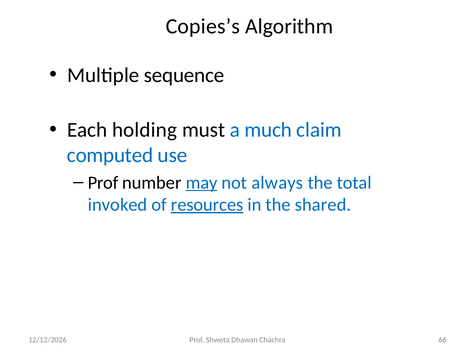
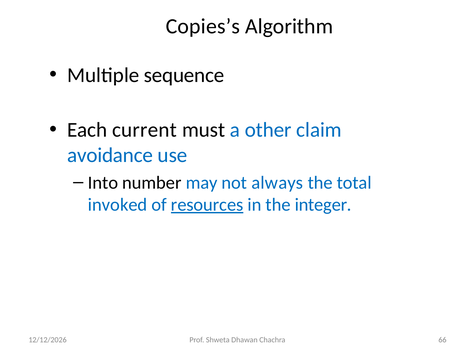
holding: holding -> current (144, 130)
much: much -> other (268, 130)
computed: computed -> avoidance (110, 155)
Prof: Prof -> Into (103, 183)
may underline: present -> none (202, 183)
shared: shared -> integer (323, 205)
